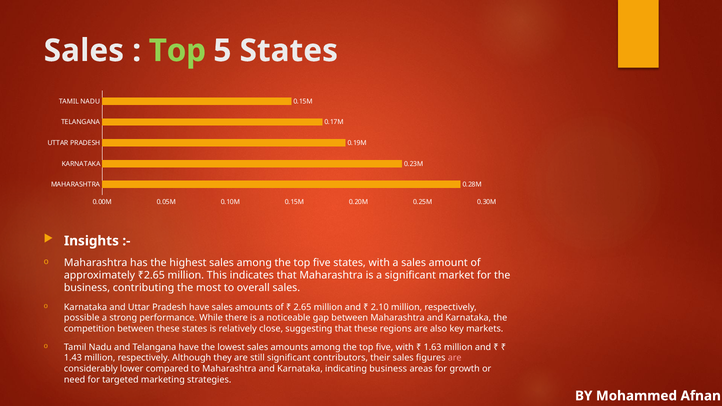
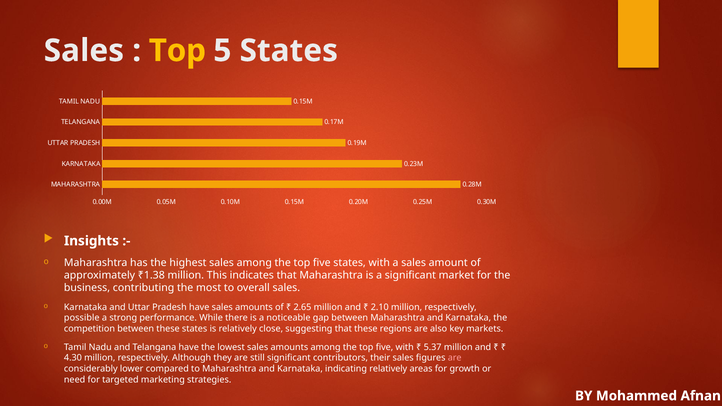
Top colour: light green -> yellow (177, 51)
₹2.65: ₹2.65 -> ₹1.38 (151, 275)
1.63: 1.63 -> 5.37 (433, 347)
1.43: 1.43 -> 4.30 (73, 358)
indicating business: business -> relatively (388, 369)
